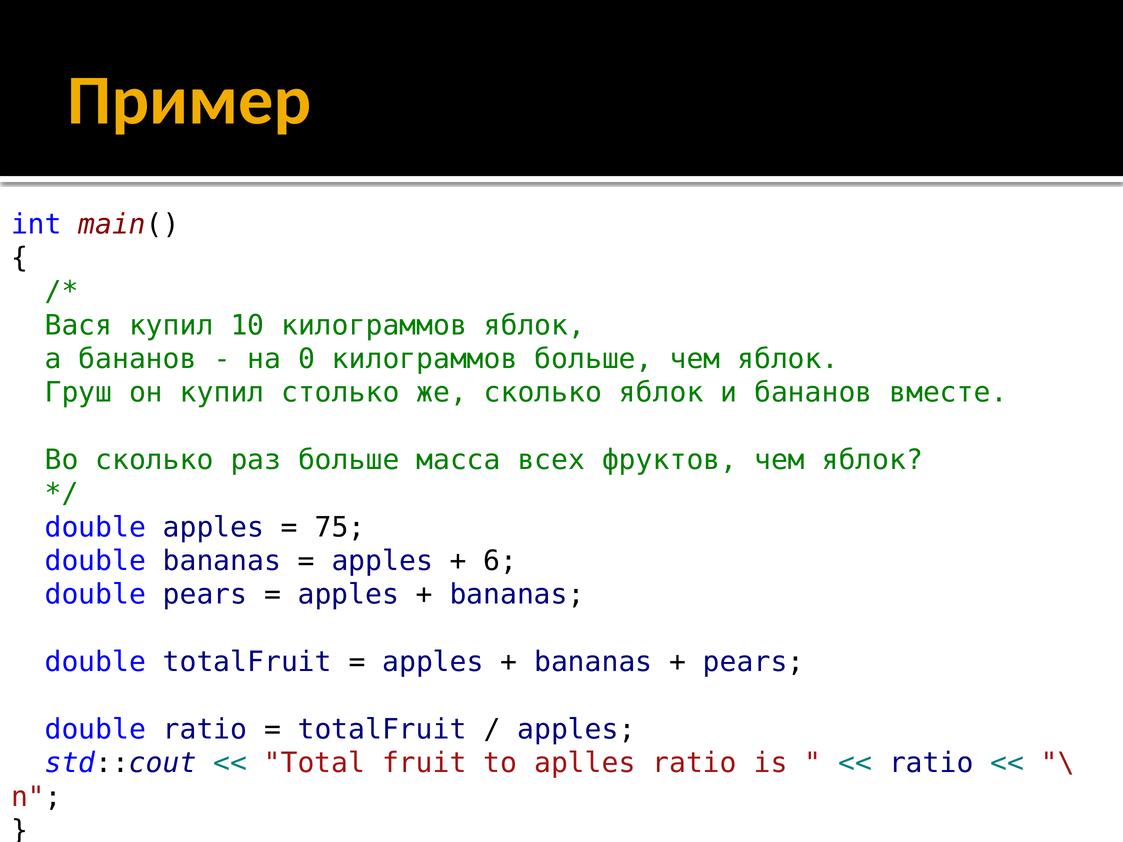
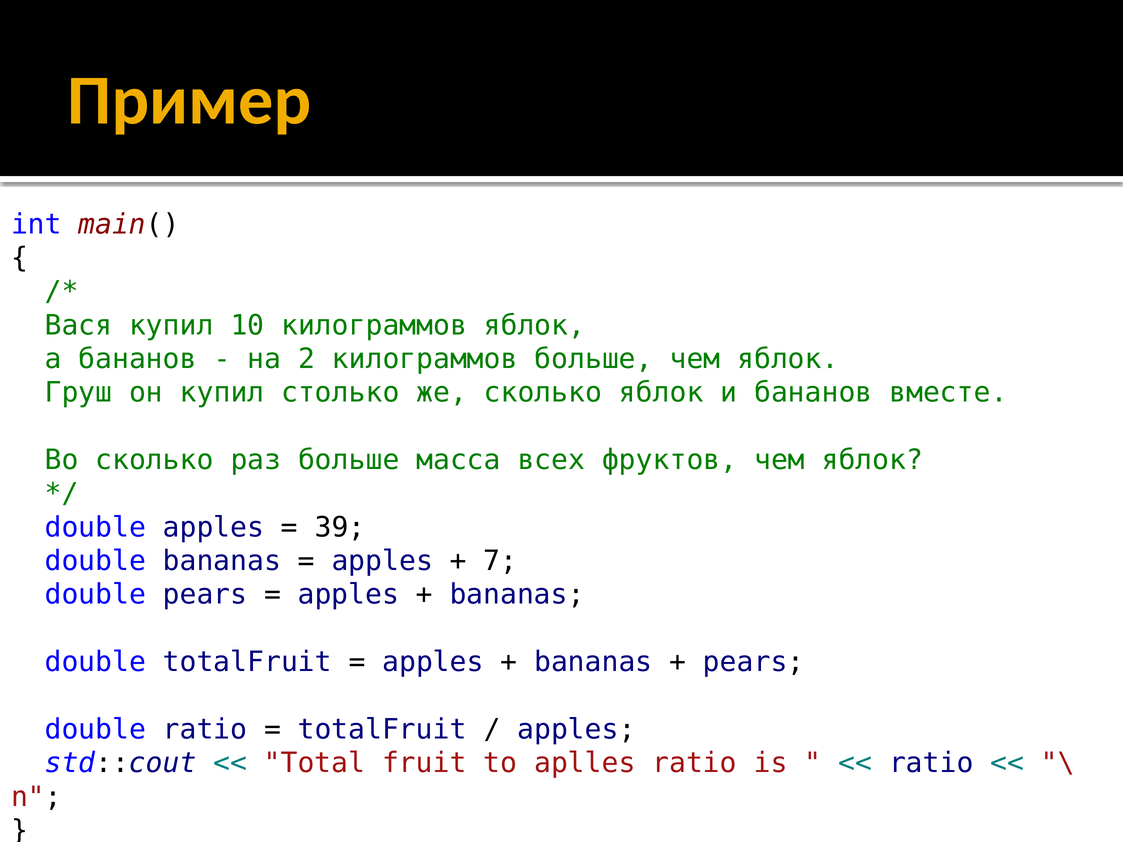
0: 0 -> 2 (306, 359)
75: 75 -> 39 (340, 528)
6: 6 -> 7 (500, 561)
